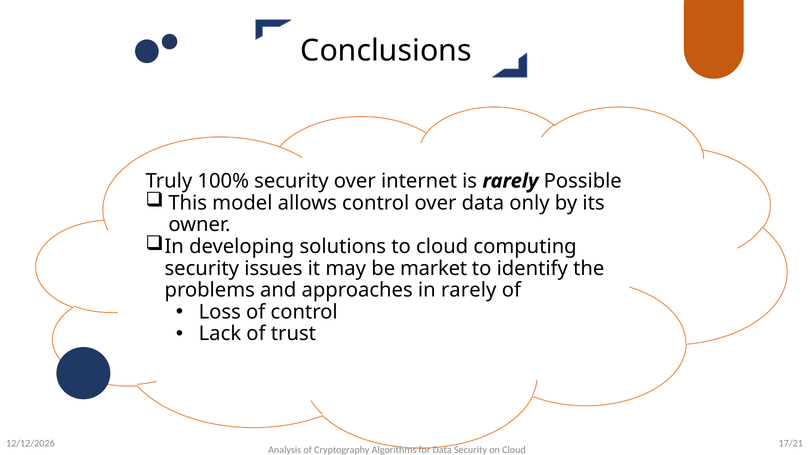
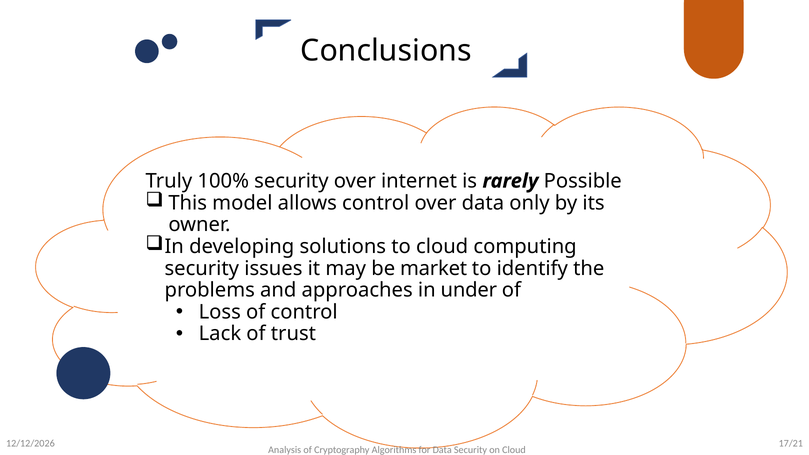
in rarely: rarely -> under (469, 290)
